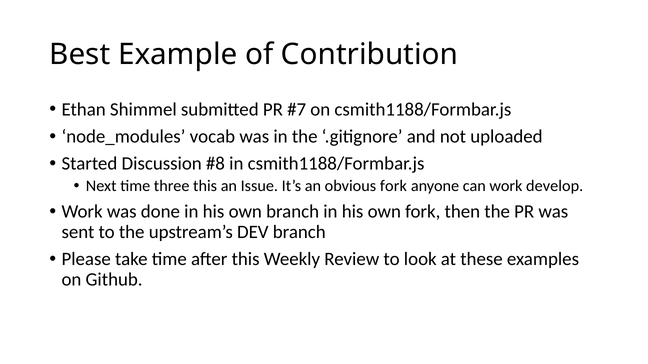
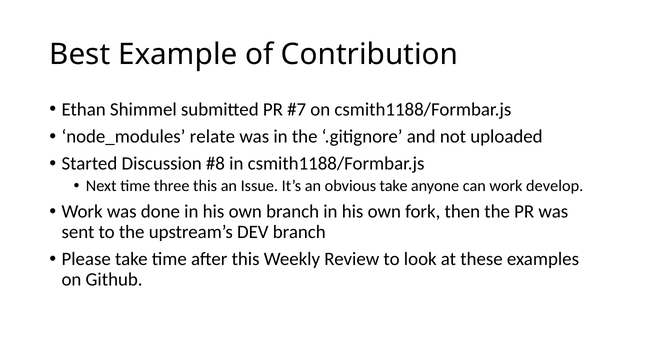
vocab: vocab -> relate (212, 137)
obvious fork: fork -> take (394, 186)
